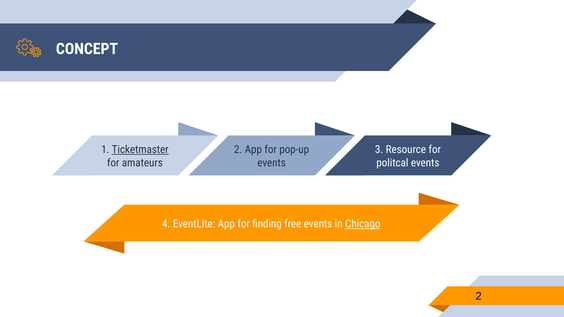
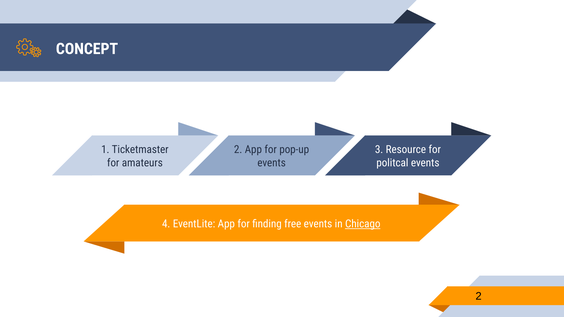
Ticketmaster underline: present -> none (140, 150)
